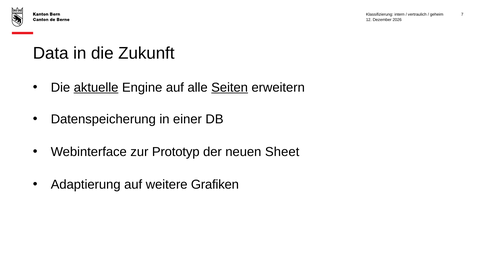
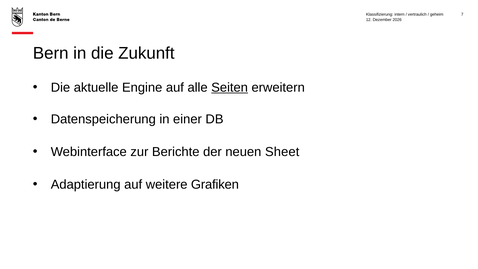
Data: Data -> Bern (51, 53)
aktuelle underline: present -> none (96, 87)
Prototyp: Prototyp -> Berichte (176, 152)
